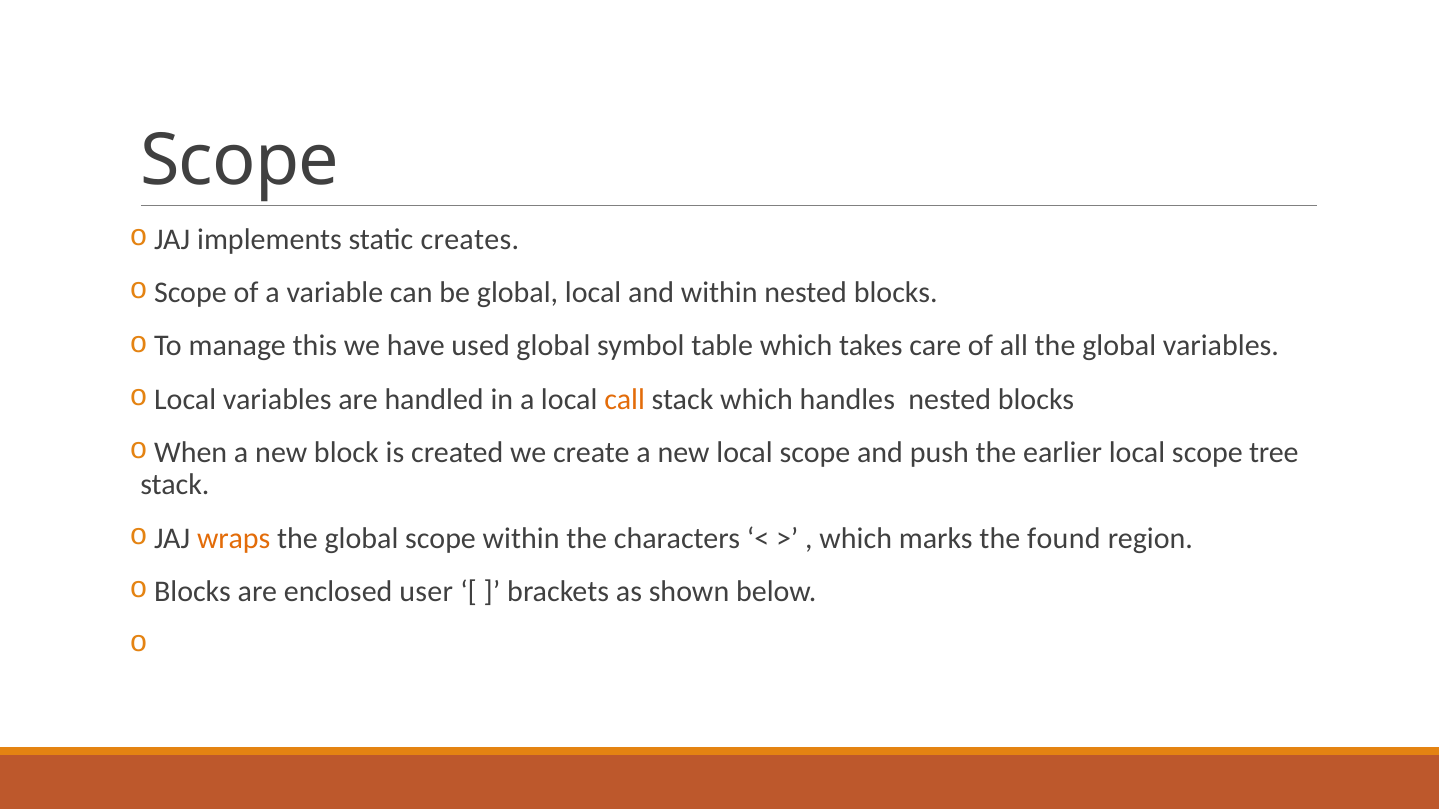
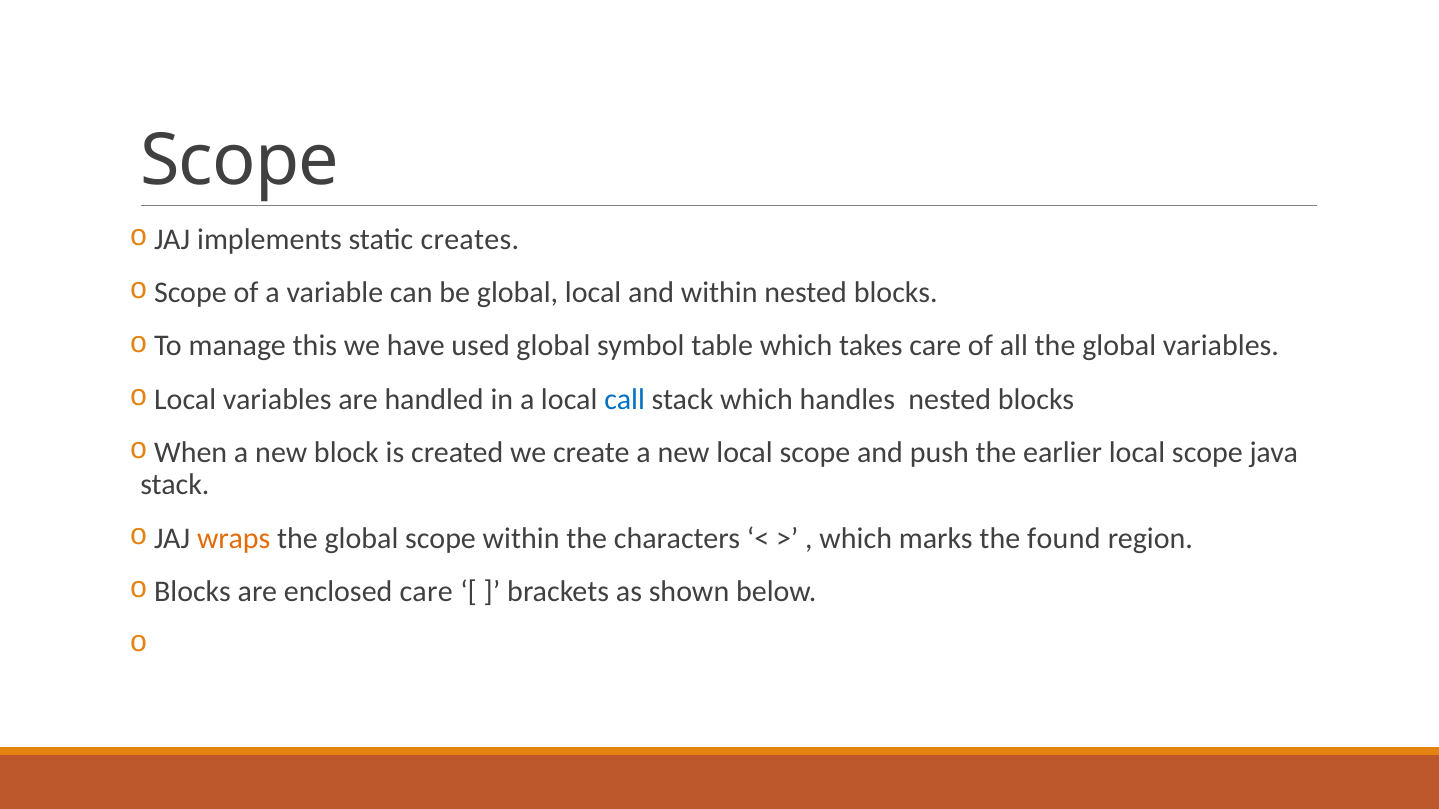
call colour: orange -> blue (625, 399)
tree: tree -> java (1274, 453)
enclosed user: user -> care (426, 592)
